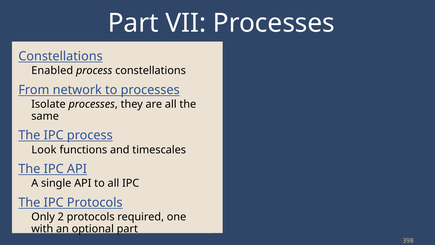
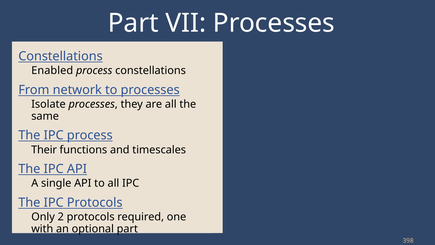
Look: Look -> Their (44, 150)
